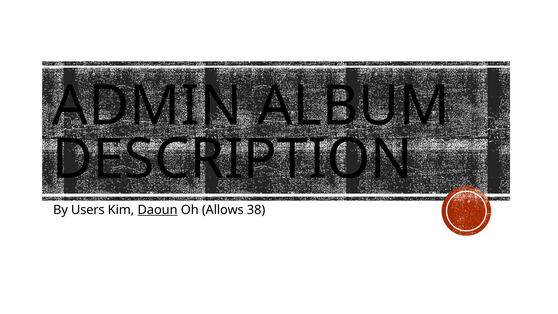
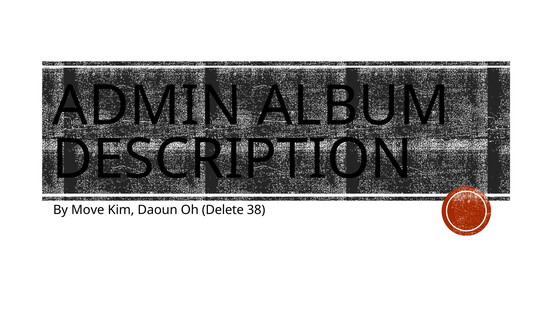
Users: Users -> Move (88, 210)
Daoun underline: present -> none (158, 210)
Allows: Allows -> Delete (223, 210)
